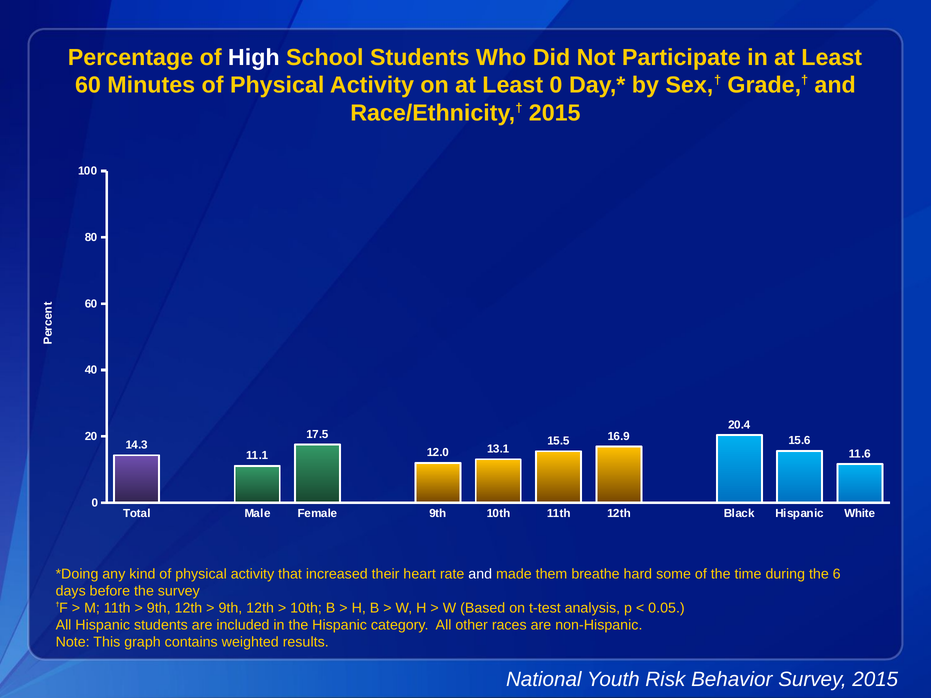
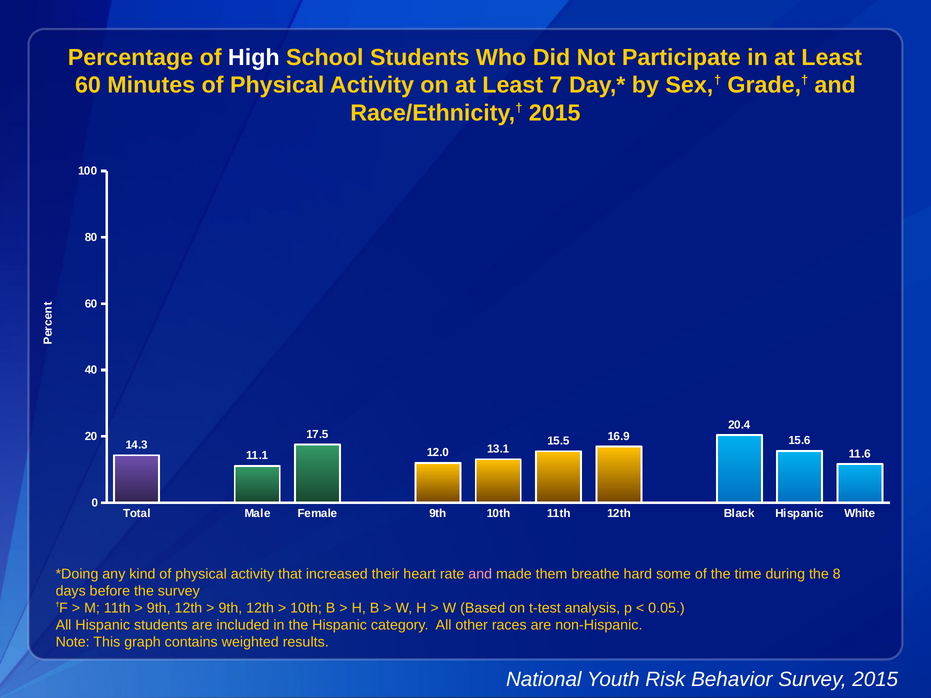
Least 0: 0 -> 7 (556, 85)
and colour: white -> pink (480, 574)
6: 6 -> 8 (837, 574)
